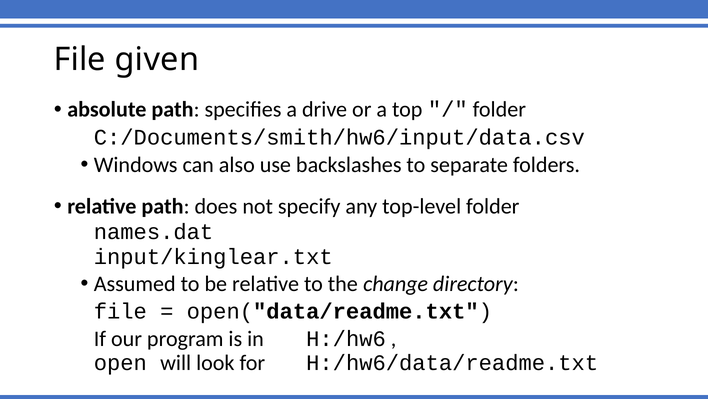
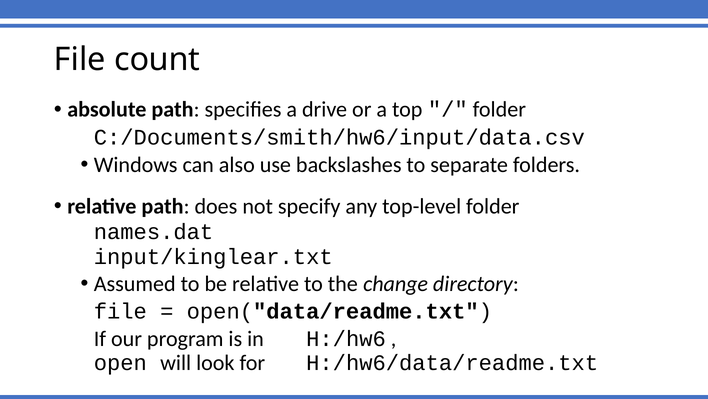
given: given -> count (157, 59)
